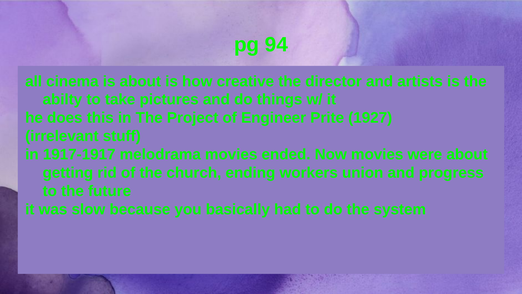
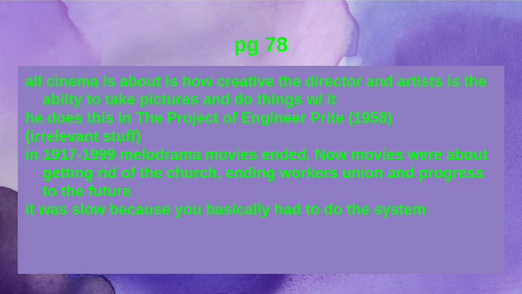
94: 94 -> 78 (276, 44)
1927: 1927 -> 1958 (370, 118)
1917-1917: 1917-1917 -> 1917-1999 (79, 154)
